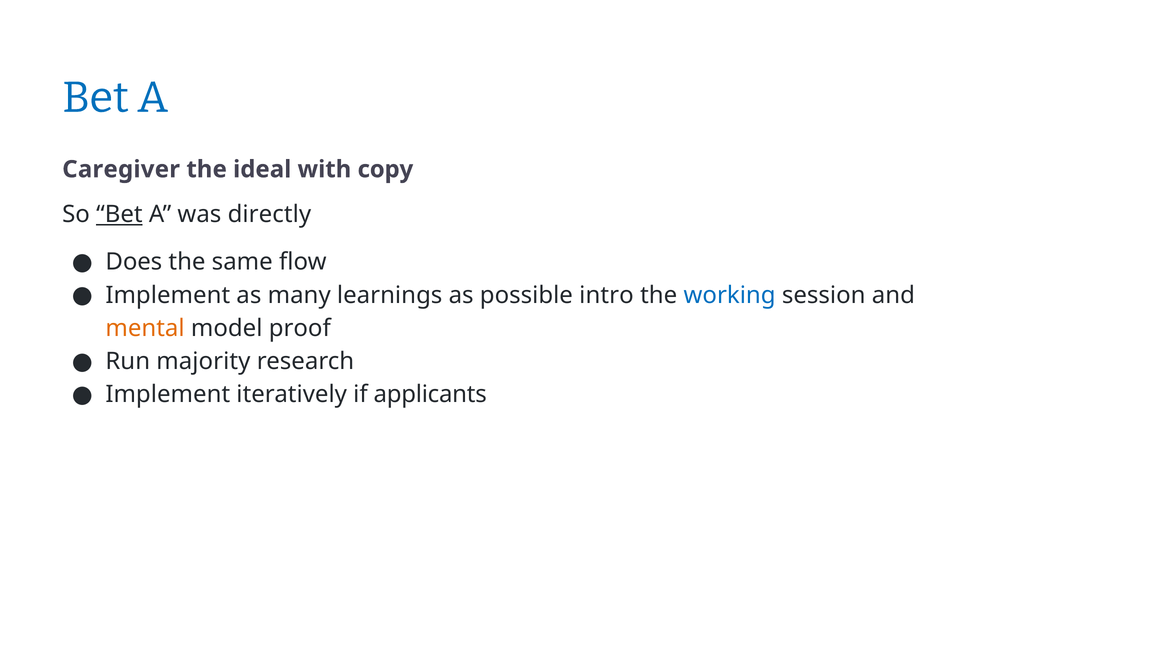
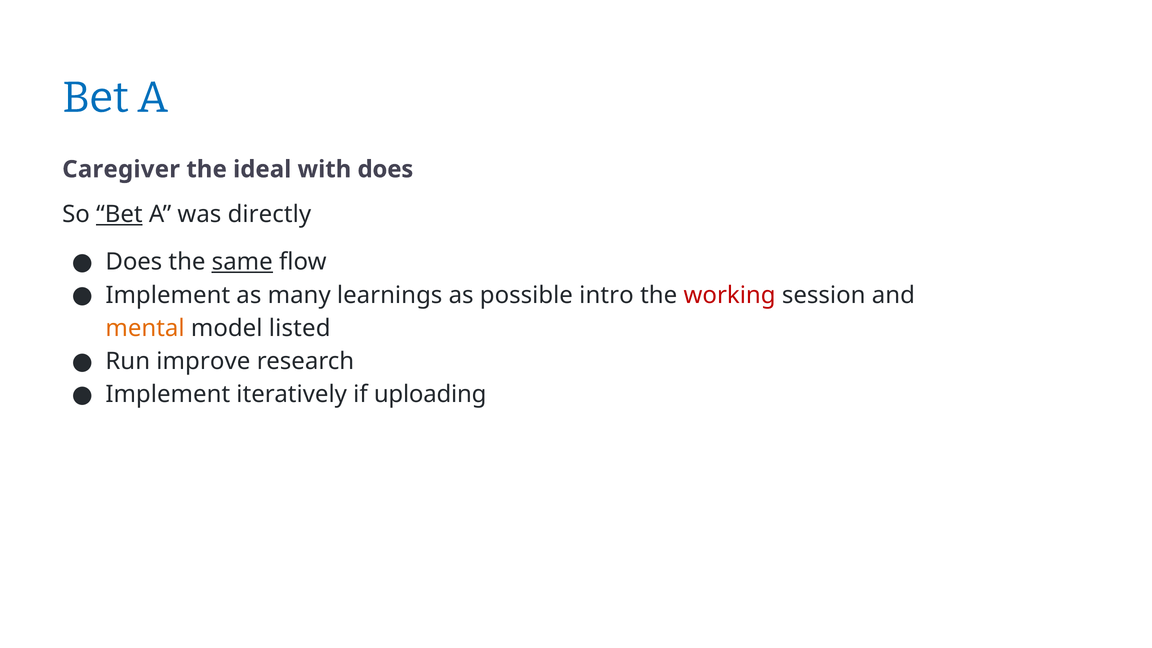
with copy: copy -> does (385, 169)
same underline: none -> present (242, 262)
working colour: blue -> red (730, 295)
proof: proof -> listed (300, 328)
majority: majority -> improve (203, 361)
applicants: applicants -> uploading (430, 395)
